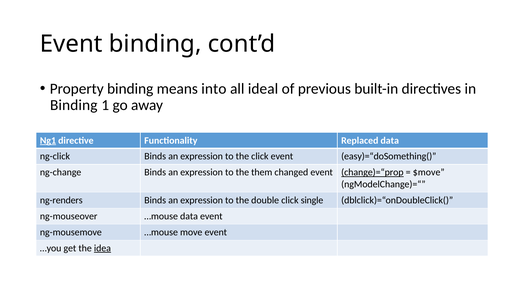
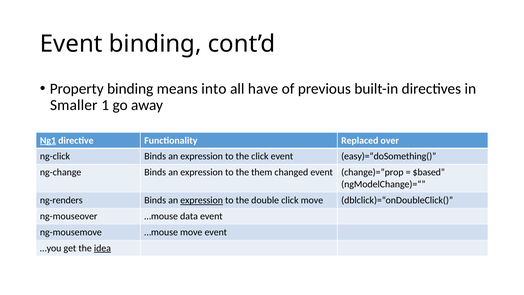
ideal: ideal -> have (263, 89)
Binding: Binding -> Smaller (74, 105)
Replaced data: data -> over (390, 140)
change)=“prop underline: present -> none (372, 172)
$move: $move -> $based (429, 172)
expression underline: none -> present (202, 200)
click single: single -> move (312, 200)
